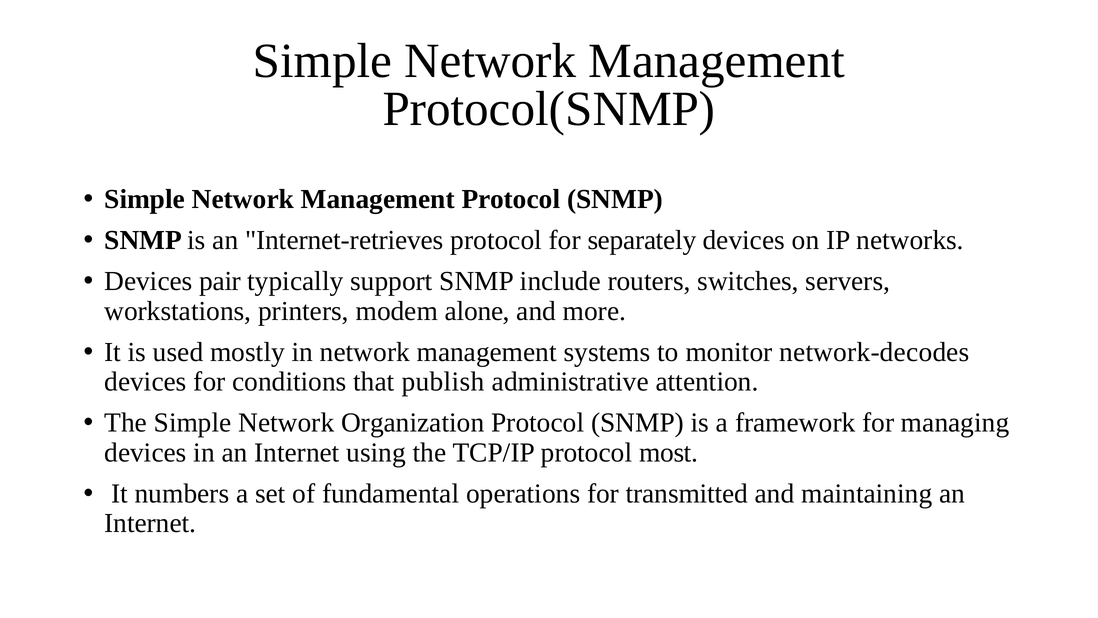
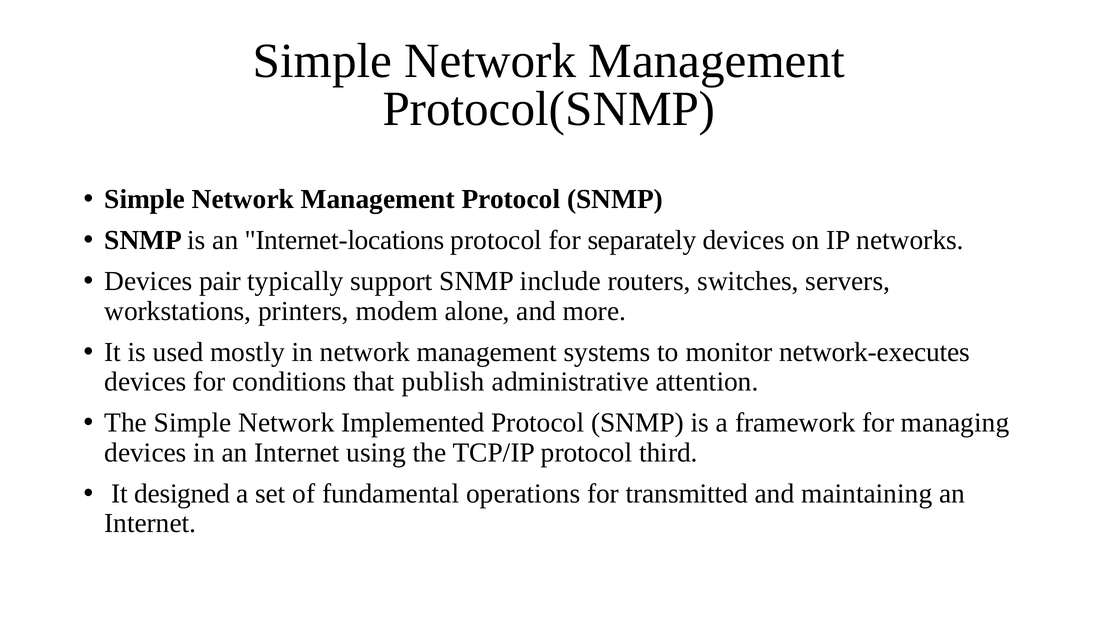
Internet-retrieves: Internet-retrieves -> Internet-locations (345, 240)
network-decodes: network-decodes -> network-executes (875, 352)
Organization: Organization -> Implemented (413, 423)
most: most -> third (668, 452)
numbers: numbers -> designed (182, 493)
